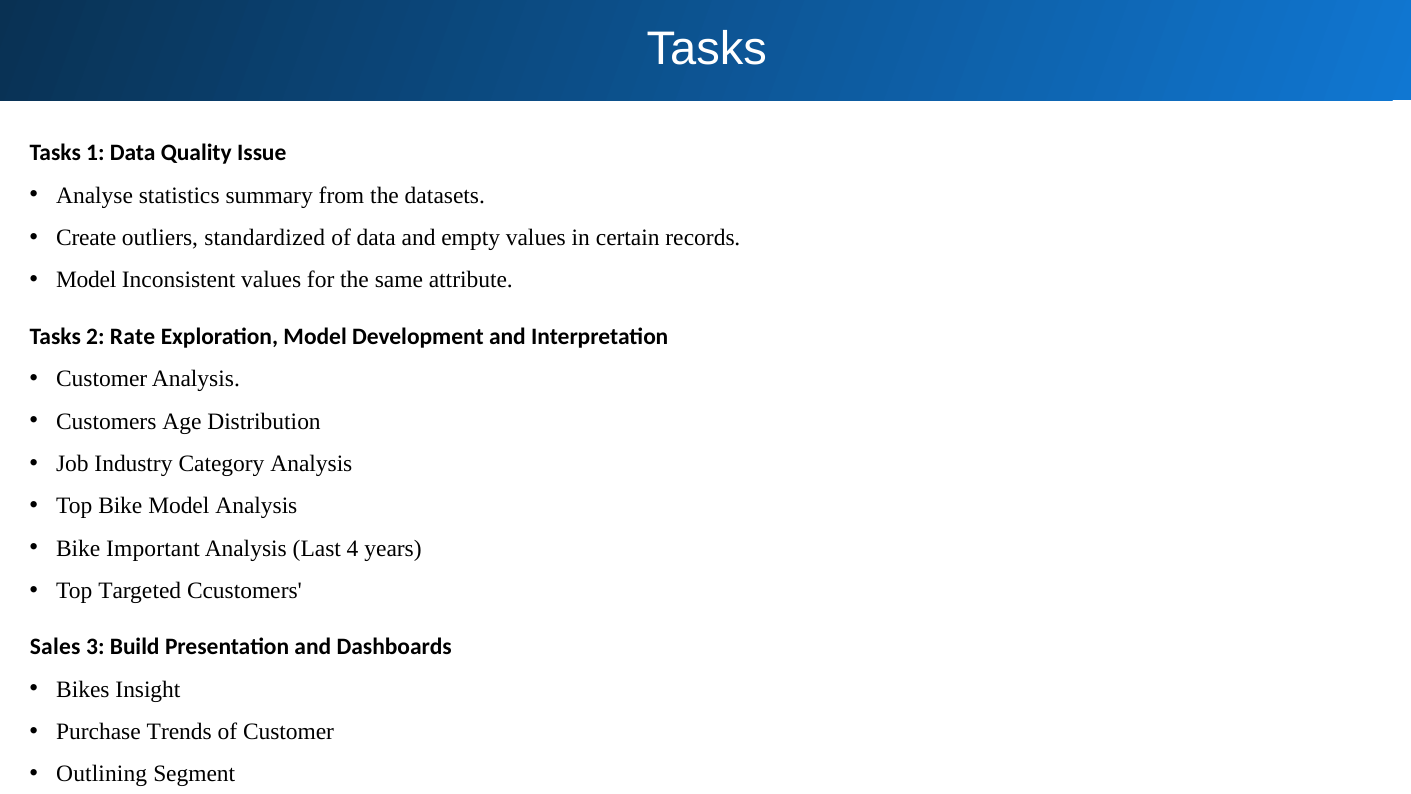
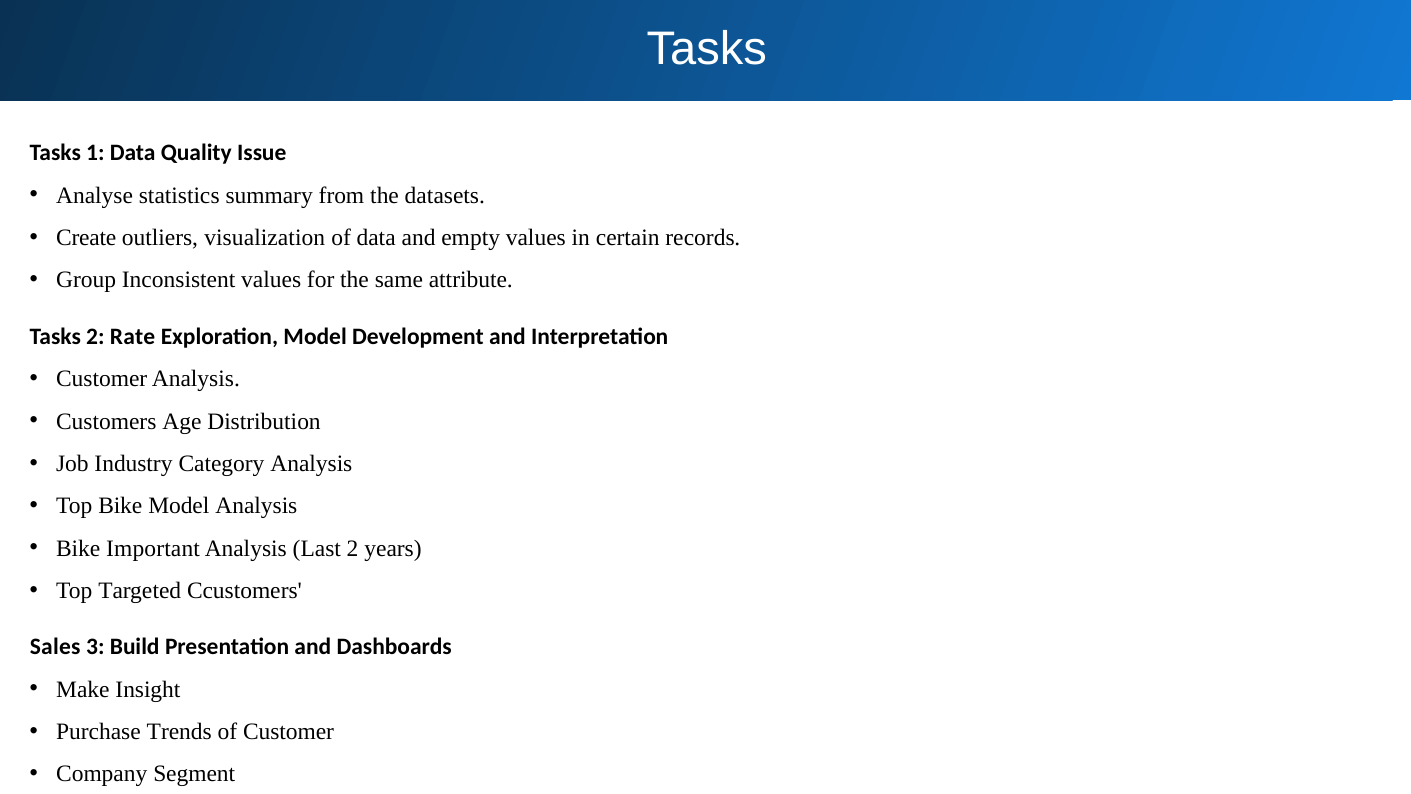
standardized: standardized -> visualization (265, 238)
Model: Model -> Group (86, 280)
Last 4: 4 -> 2 (353, 548)
Bikes: Bikes -> Make (83, 689)
Outlining: Outlining -> Company (102, 774)
